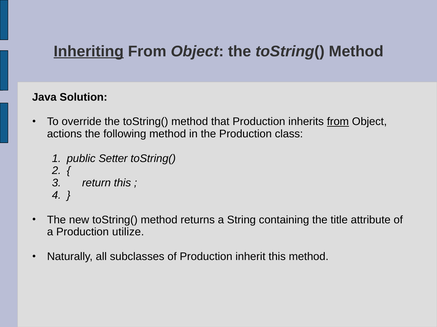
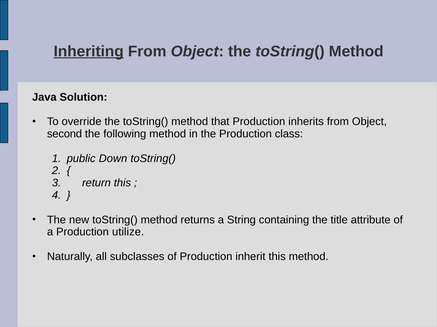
from underline: present -> none (338, 122)
actions: actions -> second (65, 134)
Setter: Setter -> Down (113, 159)
